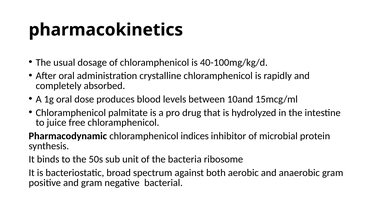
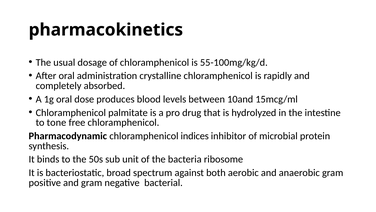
40-100mg/kg/d: 40-100mg/kg/d -> 55-100mg/kg/d (234, 62)
juice: juice -> tone (56, 122)
